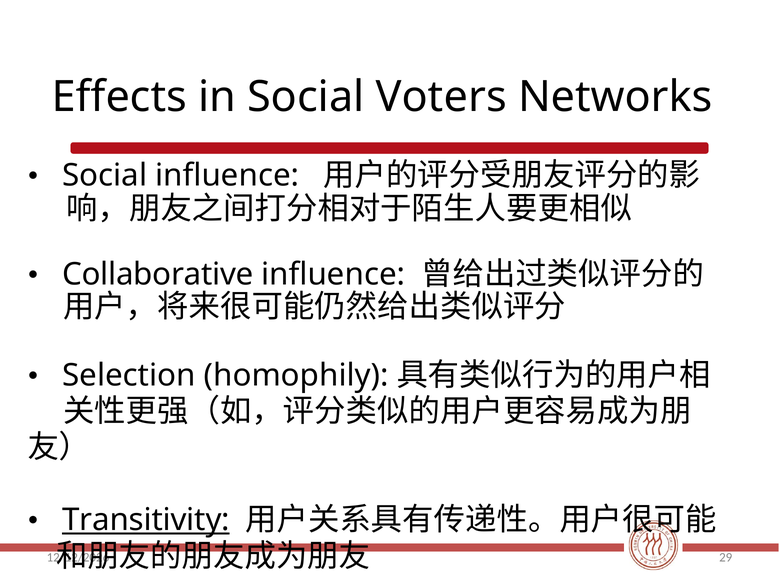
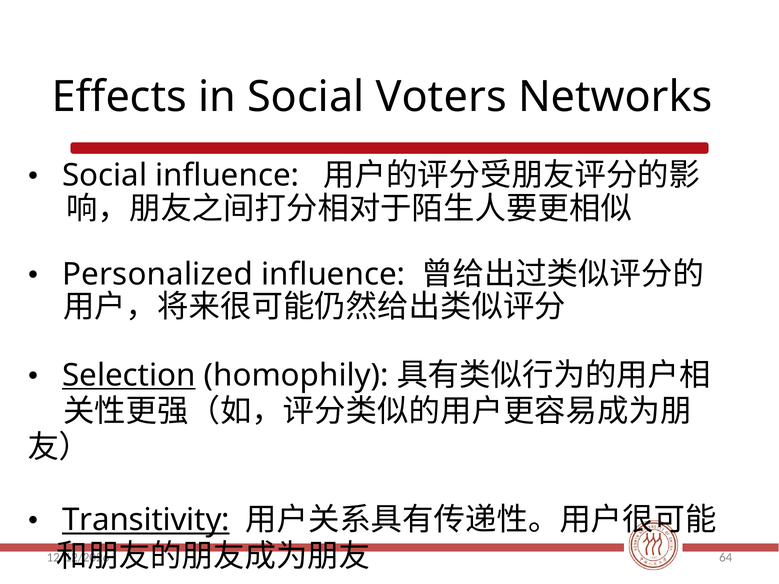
Collaborative: Collaborative -> Personalized (158, 274)
Selection underline: none -> present (129, 375)
29: 29 -> 64 (726, 558)
